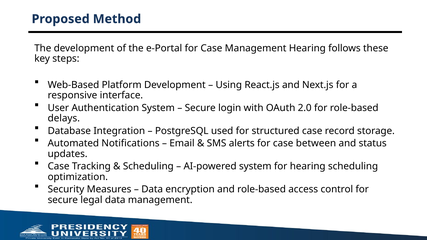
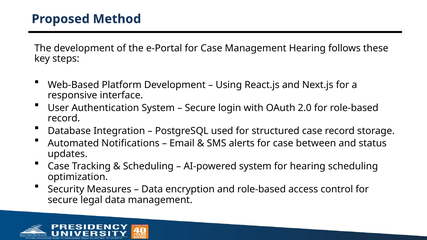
delays: delays -> record (64, 119)
